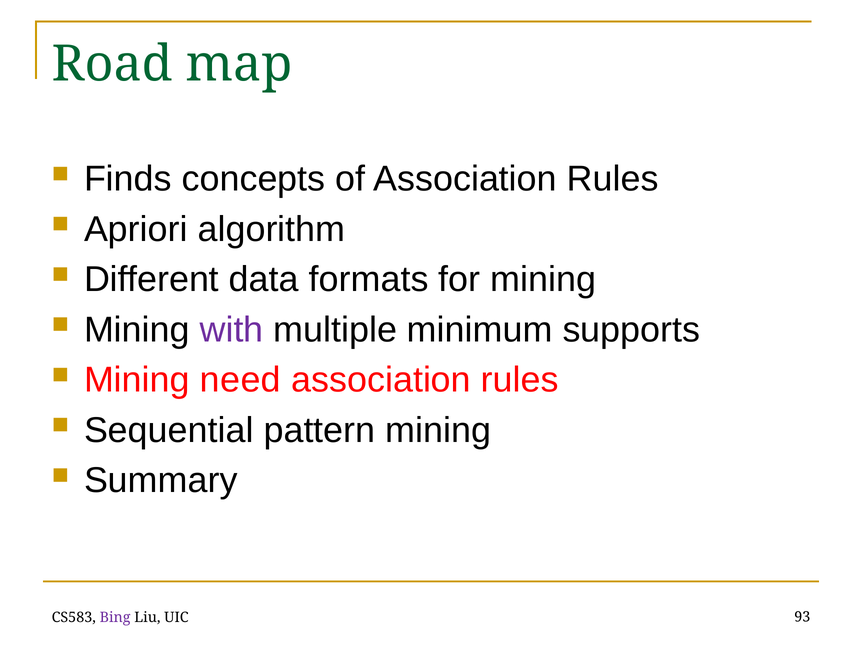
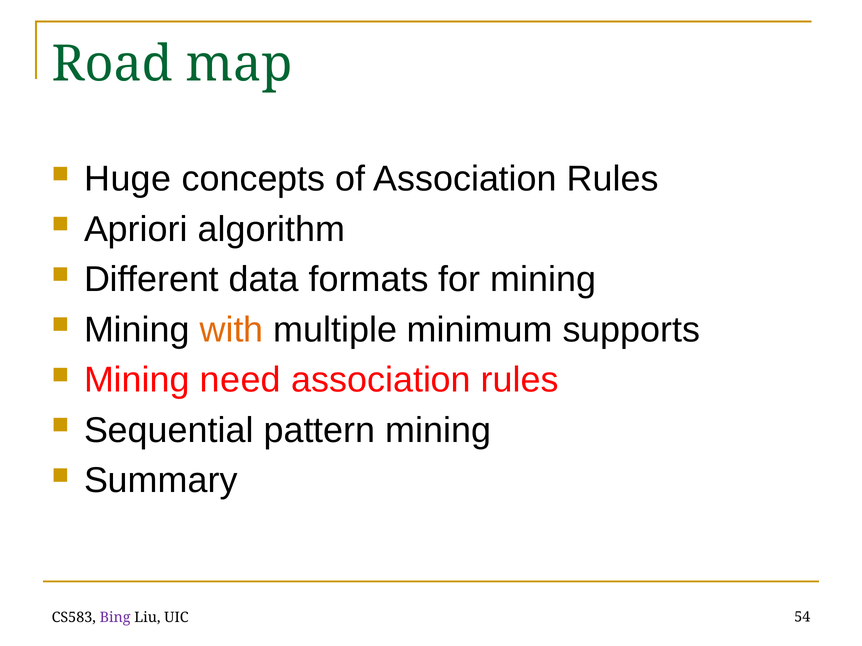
Finds: Finds -> Huge (128, 179)
with colour: purple -> orange (232, 330)
93: 93 -> 54 (802, 617)
